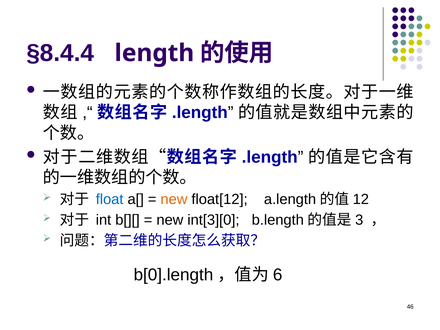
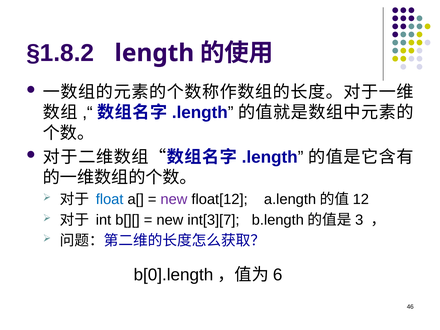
§8.4.4: §8.4.4 -> §1.8.2 (60, 53)
new colour: orange -> purple (174, 199)
int[3][0: int[3][0 -> int[3][7 (213, 220)
